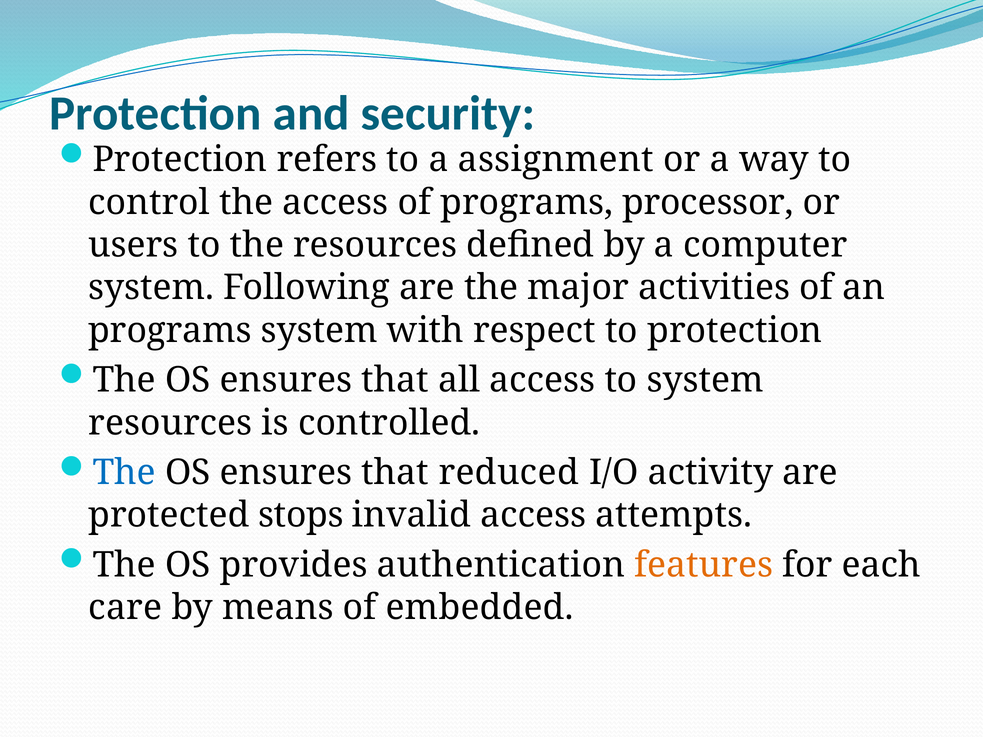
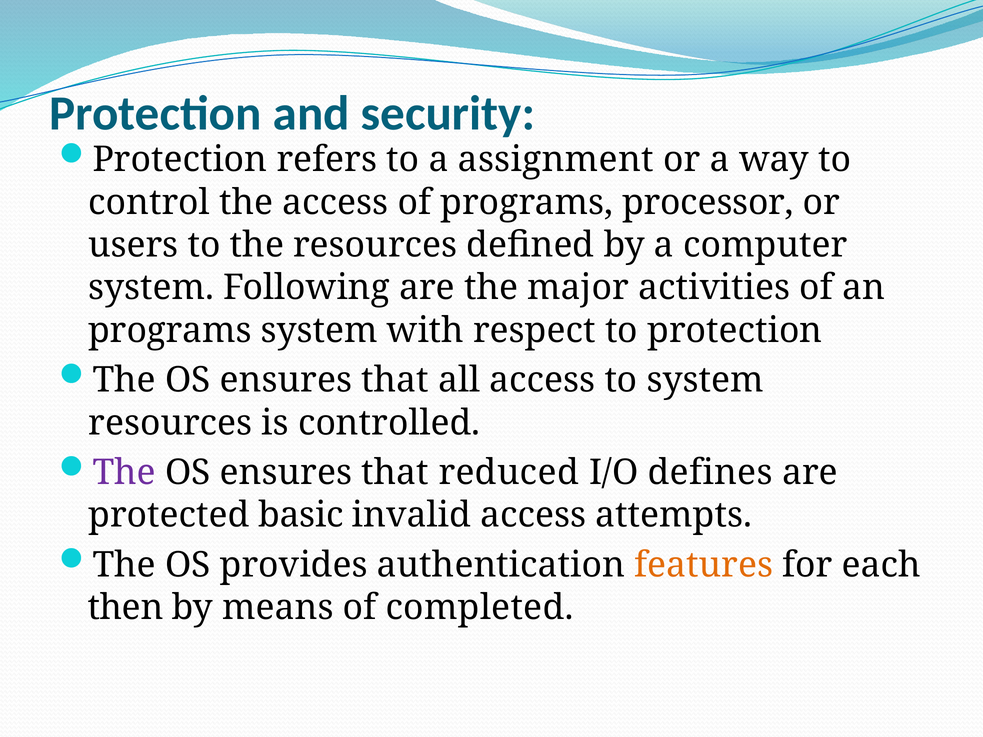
The colour: blue -> purple (124, 473)
activity: activity -> defines (710, 473)
stops: stops -> basic (301, 515)
care: care -> then (126, 608)
embedded: embedded -> completed (480, 608)
